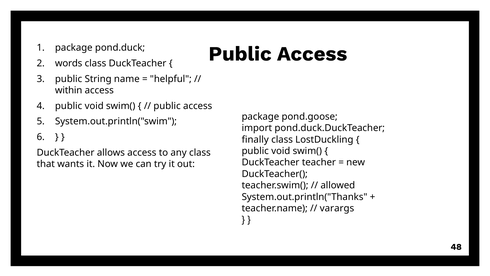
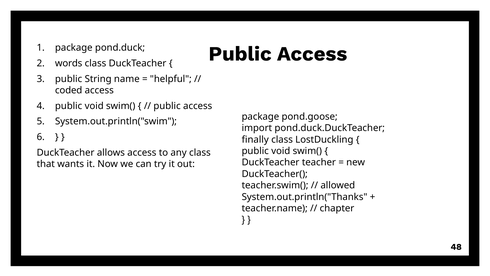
within: within -> coded (69, 90)
varargs: varargs -> chapter (337, 208)
